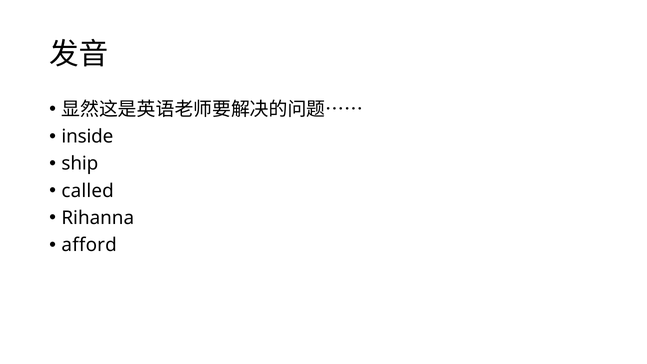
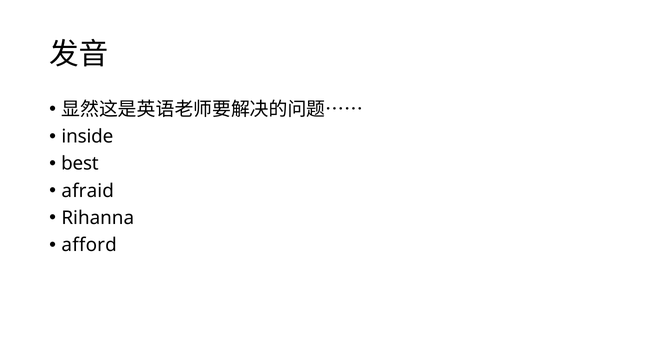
ship: ship -> best (80, 164)
called: called -> afraid (88, 191)
